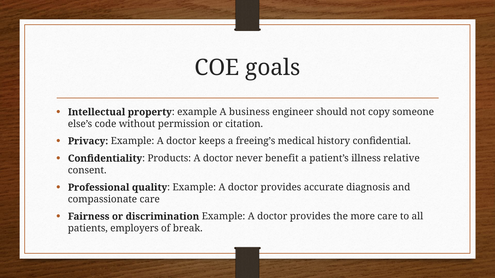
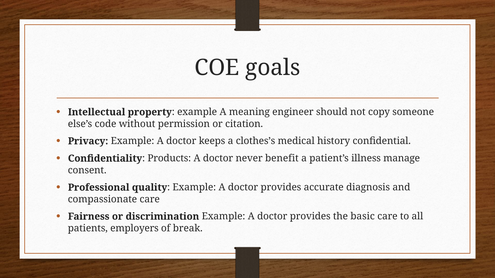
business: business -> meaning (249, 112)
freeing’s: freeing’s -> clothes’s (256, 141)
relative: relative -> manage (402, 159)
more: more -> basic (363, 217)
